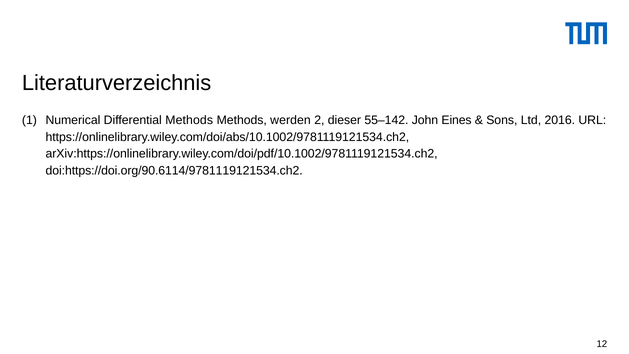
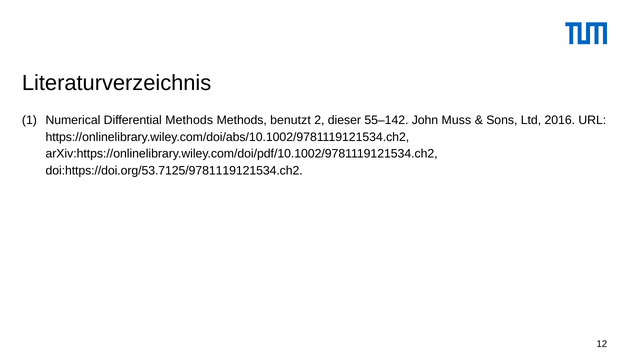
werden: werden -> benutzt (291, 120)
Eines: Eines -> Muss (456, 120)
doi:https://doi.org/90.6114/9781119121534.ch2: doi:https://doi.org/90.6114/9781119121534.ch2 -> doi:https://doi.org/53.7125/9781119121534.ch2 (174, 170)
